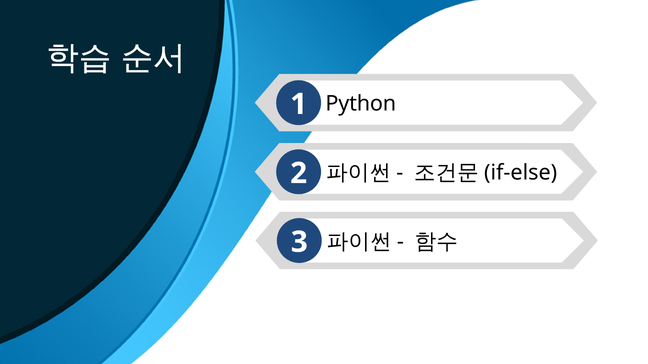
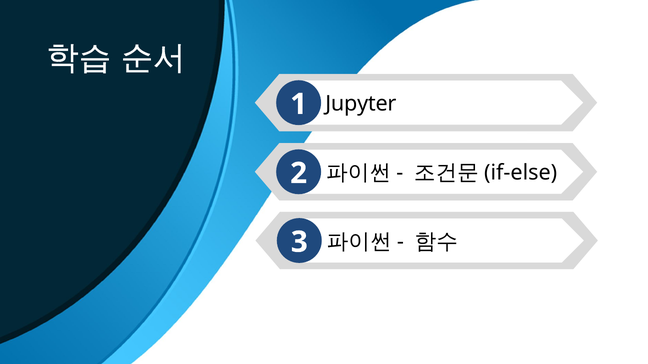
Python: Python -> Jupyter (361, 104)
